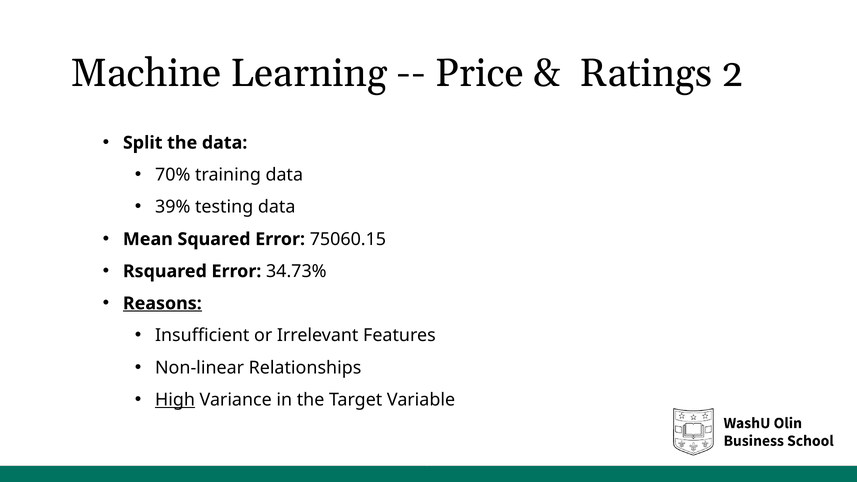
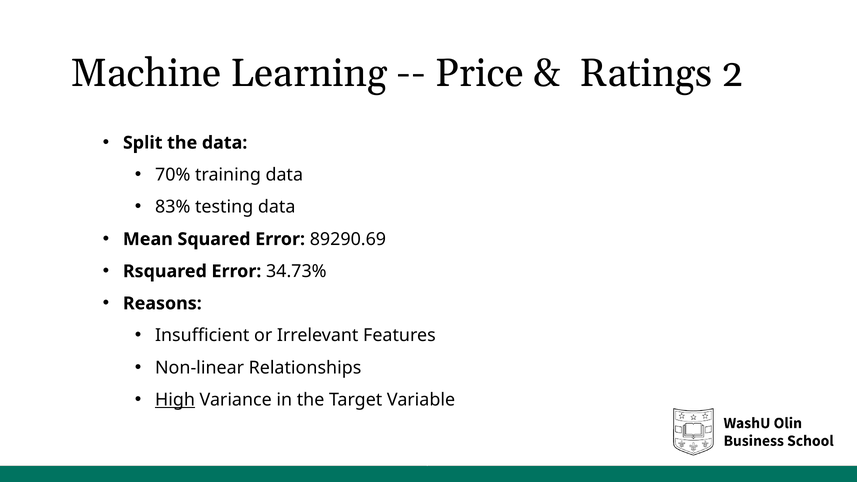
39%: 39% -> 83% (173, 207)
75060.15: 75060.15 -> 89290.69 (348, 239)
Reasons underline: present -> none (162, 303)
